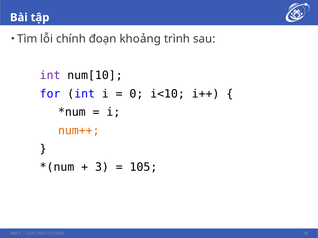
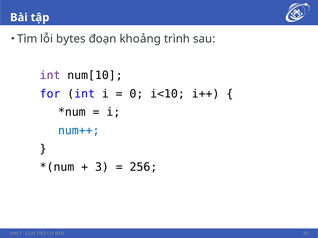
chính: chính -> bytes (71, 39)
num++ colour: orange -> blue (79, 131)
105: 105 -> 256 (143, 168)
